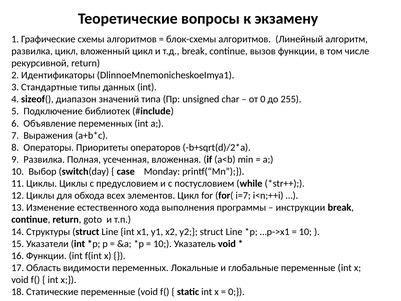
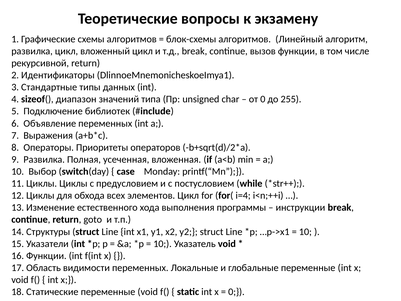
i=7: i=7 -> i=4 (243, 195)
